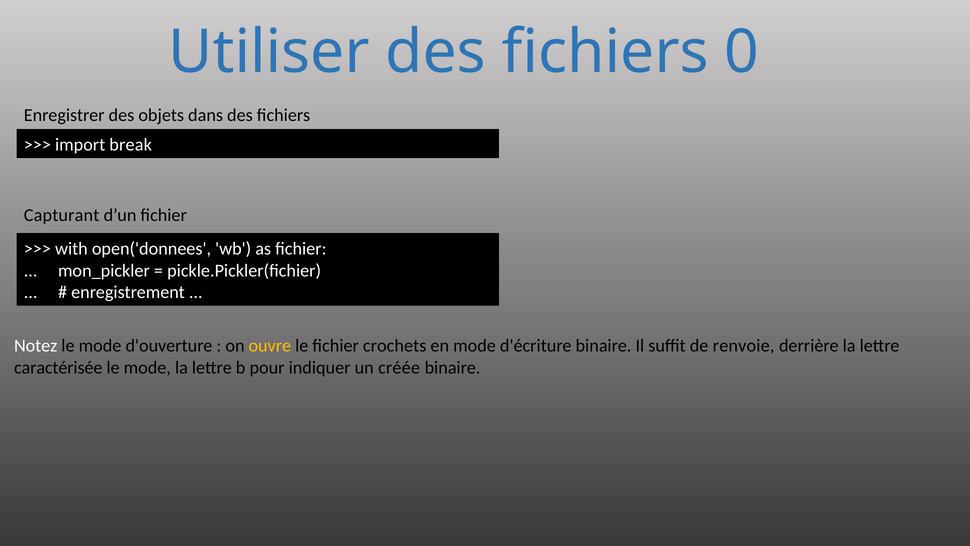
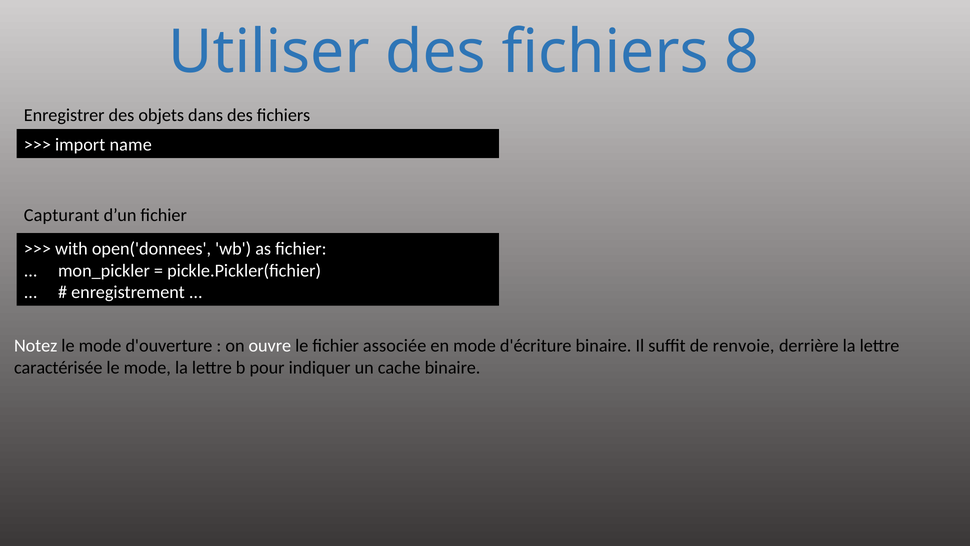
0: 0 -> 8 (742, 52)
break: break -> name (131, 145)
ouvre colour: yellow -> white (270, 345)
crochets: crochets -> associée (395, 345)
créée: créée -> cache (399, 367)
